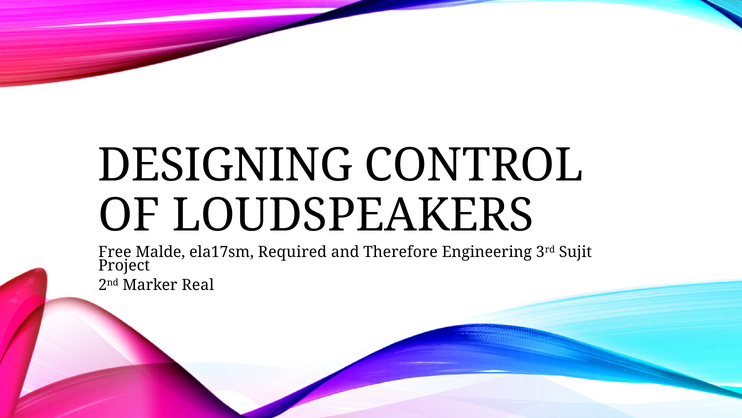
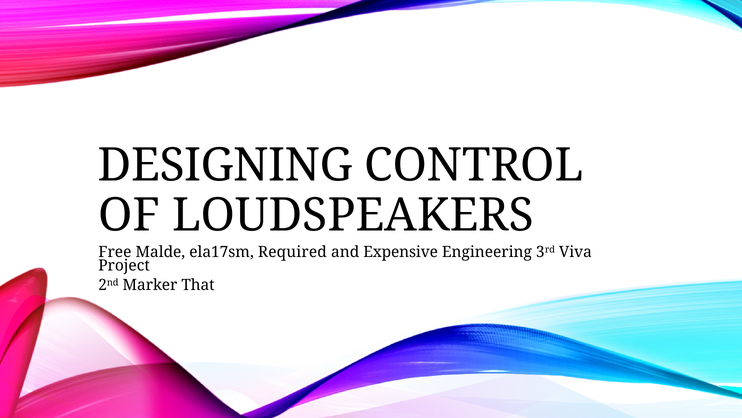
Therefore: Therefore -> Expensive (401, 252)
Sujit: Sujit -> Viva (575, 252)
Real: Real -> That (198, 285)
